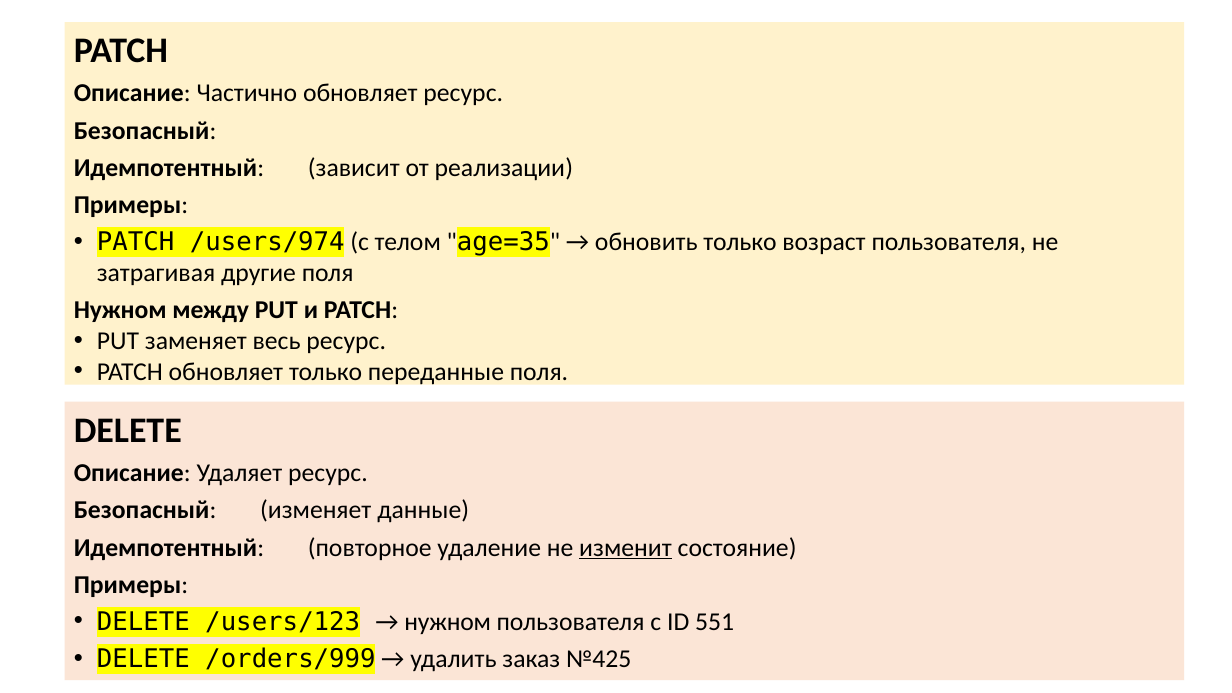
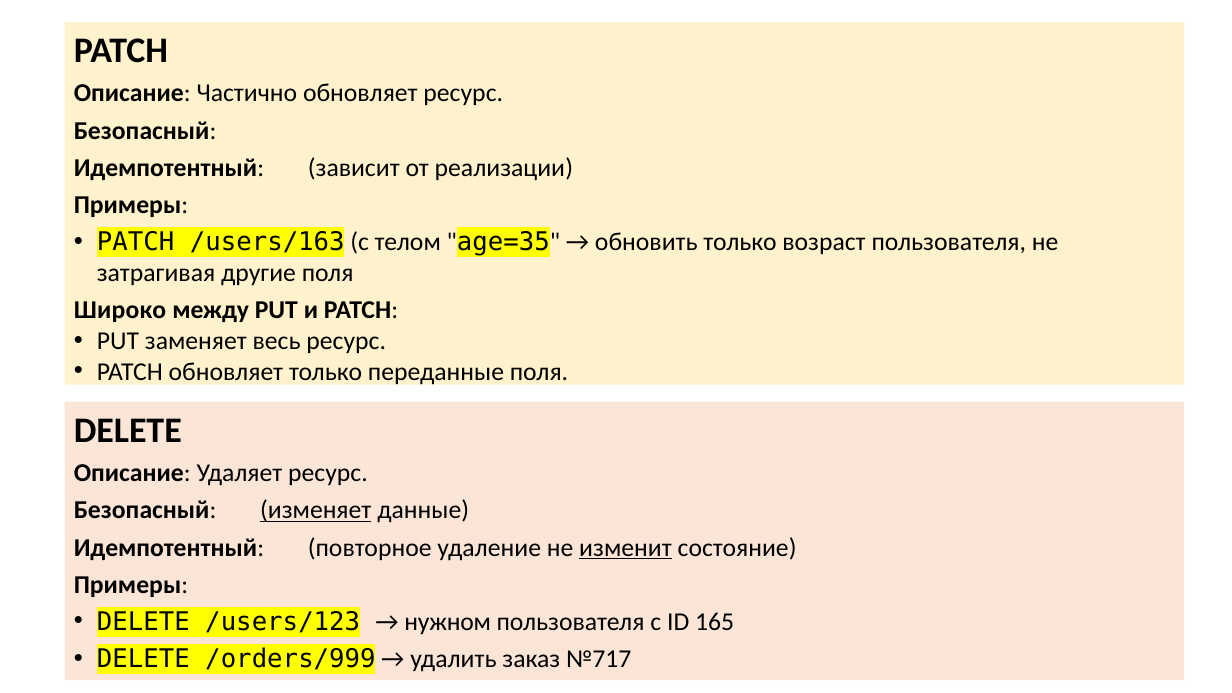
/users/974: /users/974 -> /users/163 (267, 242)
Нужном: Нужном -> Широко (120, 310)
изменяет underline: none -> present (316, 510)
551: 551 -> 165 (715, 622)
№425: №425 -> №717 (599, 659)
